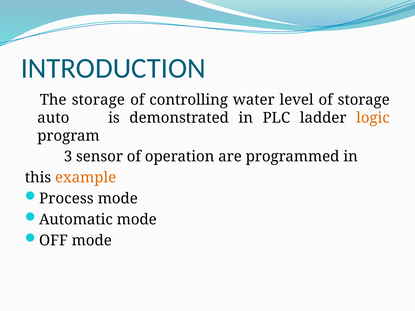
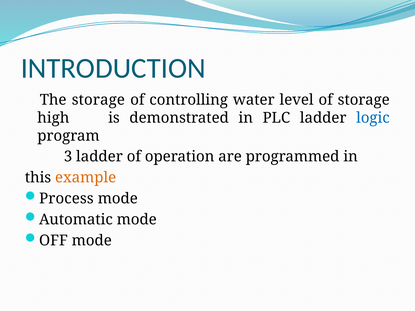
auto: auto -> high (53, 118)
logic colour: orange -> blue (373, 118)
3 sensor: sensor -> ladder (99, 157)
